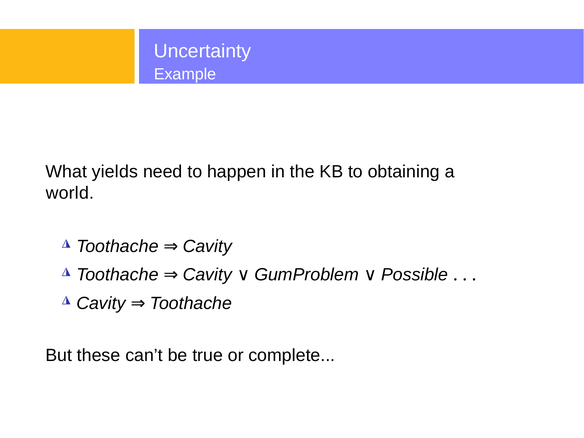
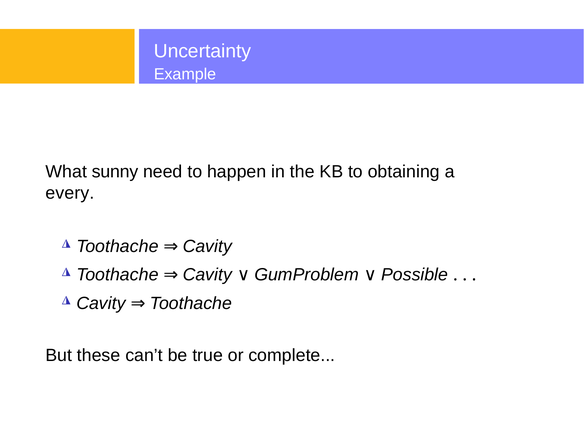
yields: yields -> sunny (115, 172)
world: world -> every (70, 193)
